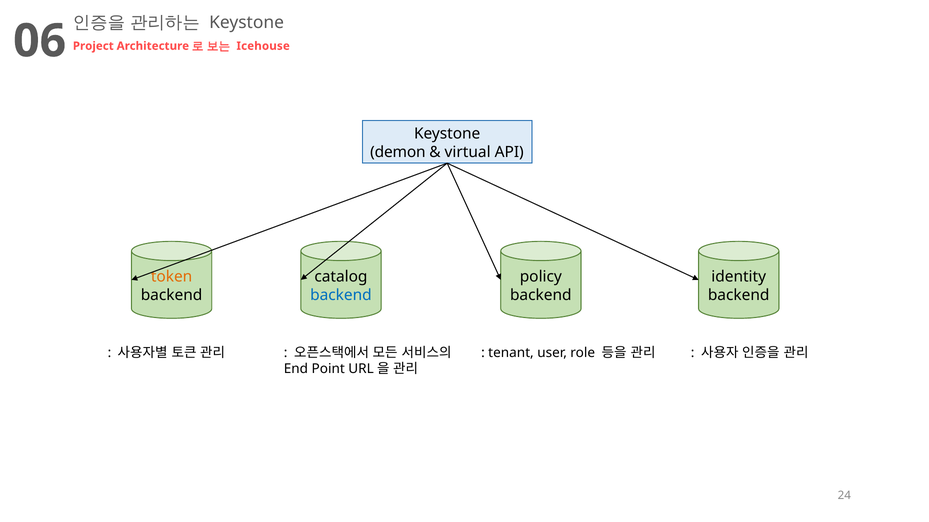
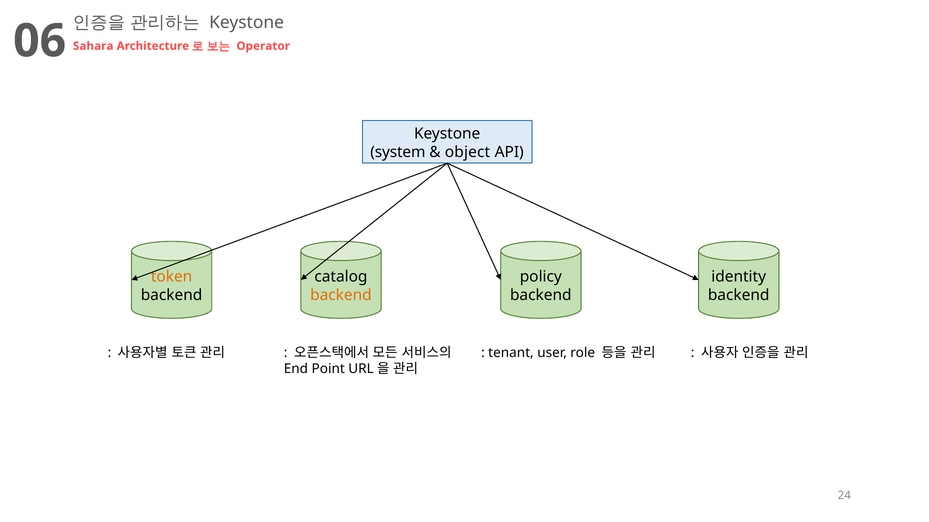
Project: Project -> Sahara (93, 46)
Icehouse: Icehouse -> Operator (263, 46)
demon: demon -> system (398, 152)
virtual: virtual -> object (468, 152)
backend colour: blue -> orange (341, 295)
